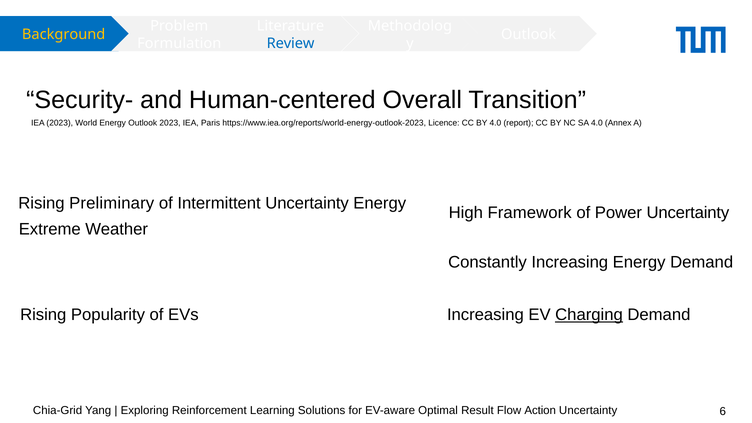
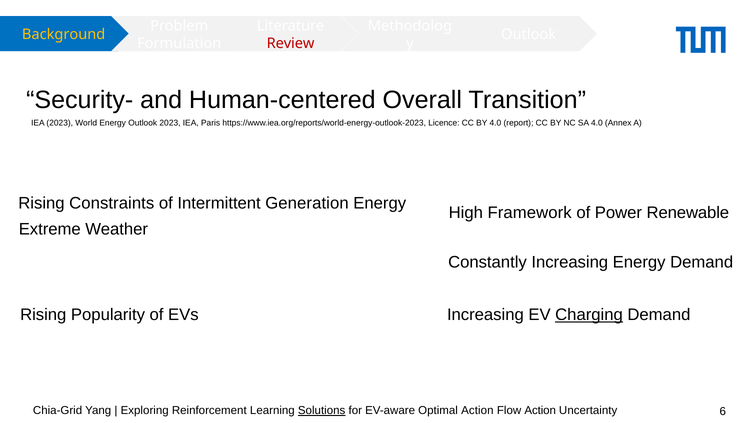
Review colour: blue -> red (291, 43)
Preliminary: Preliminary -> Constraints (112, 203)
Intermittent Uncertainty: Uncertainty -> Generation (307, 203)
Power Uncertainty: Uncertainty -> Renewable (688, 213)
Solutions underline: none -> present (322, 411)
Optimal Result: Result -> Action (477, 411)
